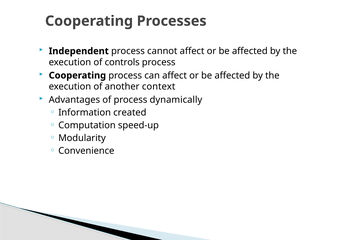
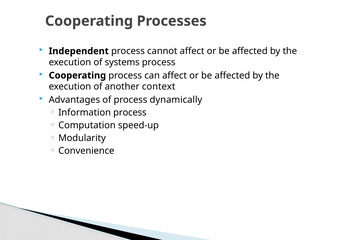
controls: controls -> systems (122, 62)
Information created: created -> process (130, 112)
